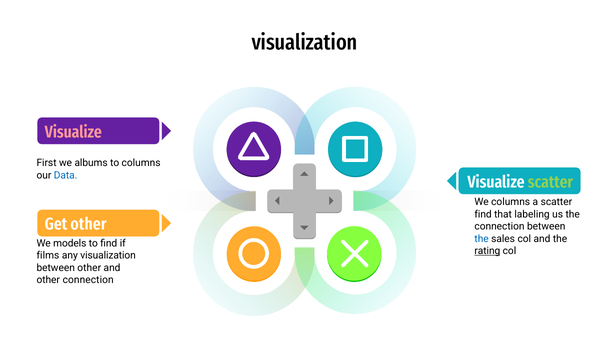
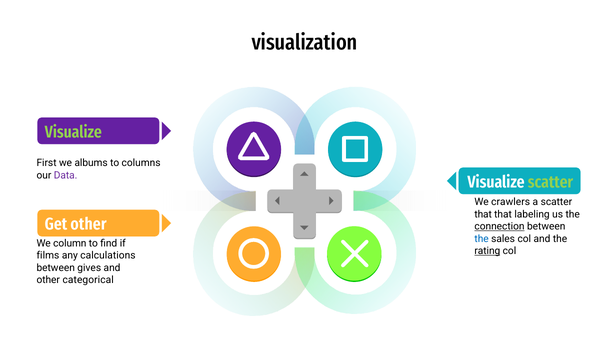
Visualize colour: pink -> light green (73, 132)
Data colour: blue -> purple (66, 175)
We columns: columns -> crawlers (511, 202)
find: find -> that (483, 214)
connection underline: none -> present (500, 226)
models: models -> column (70, 243)
any visualization: visualization -> calculations (108, 255)
between other: other -> gives (89, 267)
other connection: connection -> categorical (88, 280)
